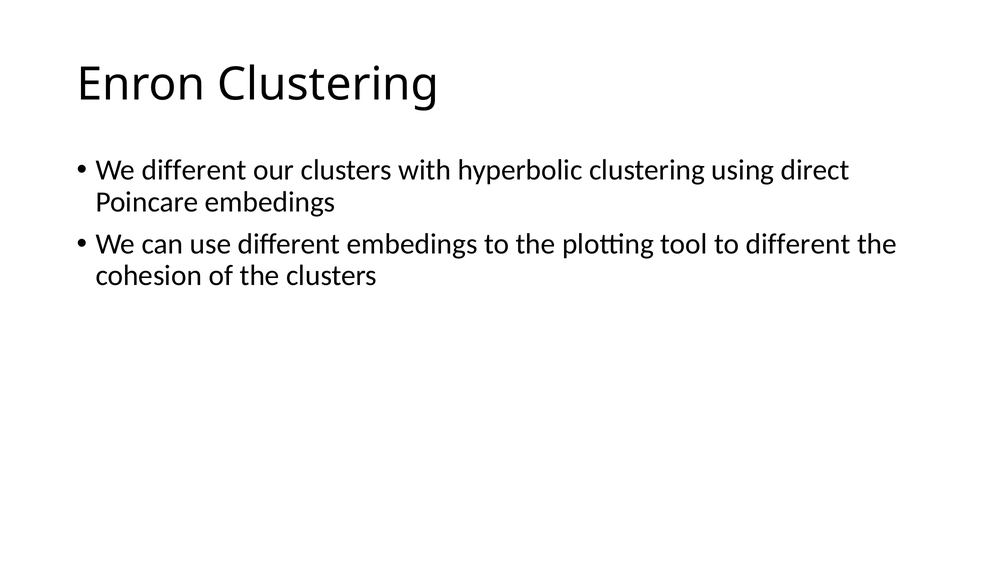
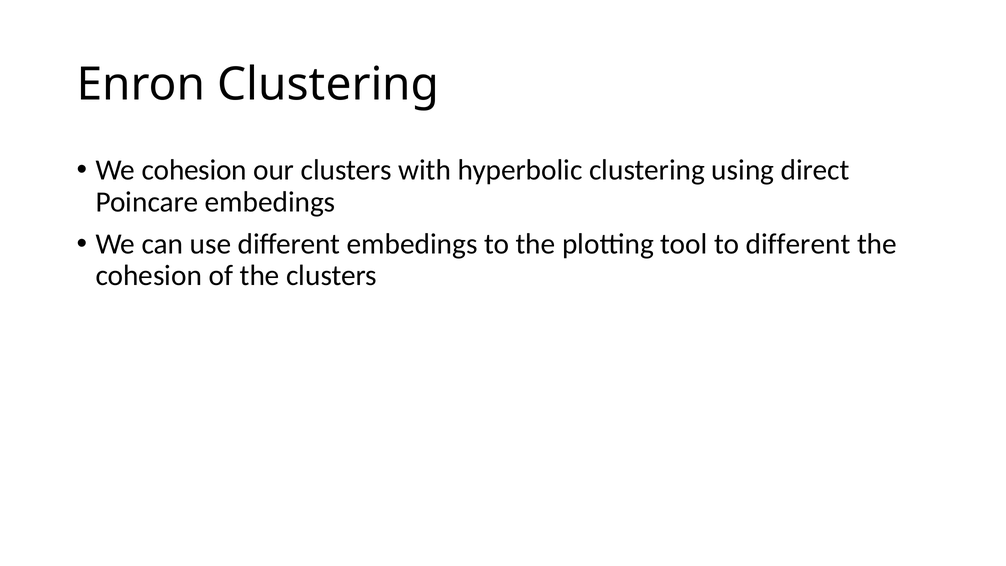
We different: different -> cohesion (194, 170)
